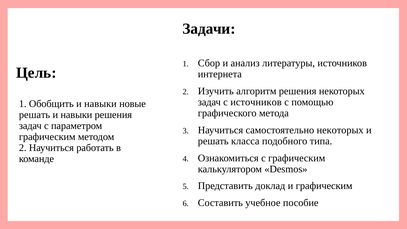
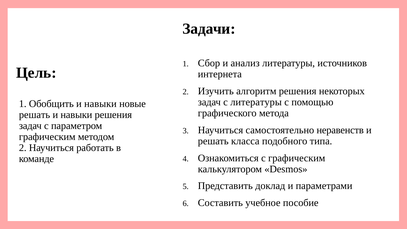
с источников: источников -> литературы (256, 102)
самостоятельно некоторых: некоторых -> неравенств (340, 130)
и графическим: графическим -> параметрами (324, 186)
